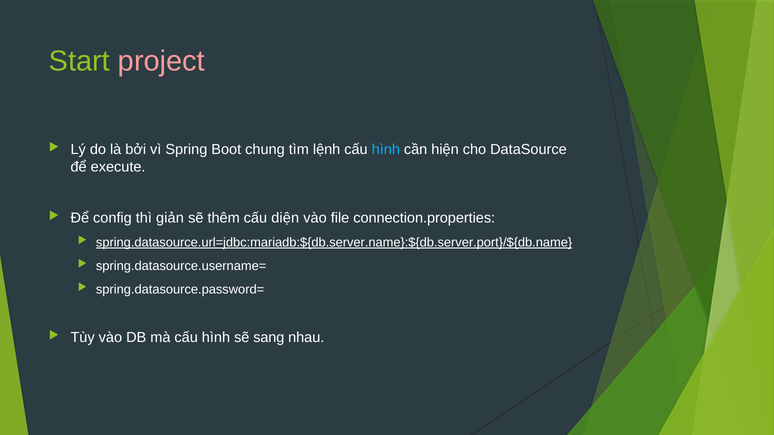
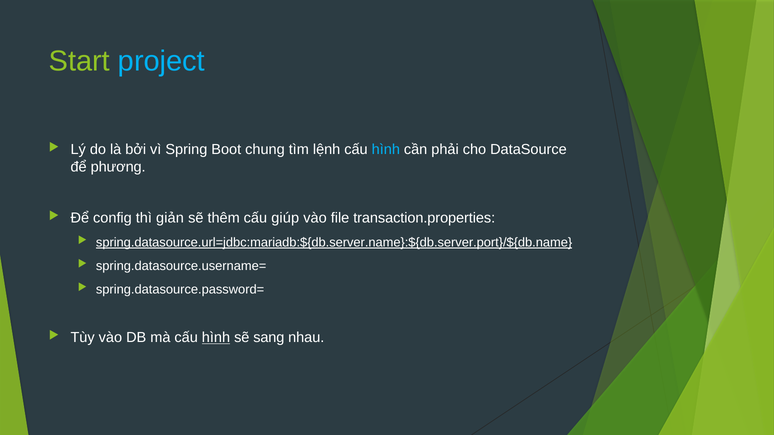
project colour: pink -> light blue (162, 61)
hiện: hiện -> phải (445, 150)
execute: execute -> phương (118, 167)
diện: diện -> giúp (285, 218)
connection.properties: connection.properties -> transaction.properties (424, 218)
hình underline: none -> present (216, 338)
